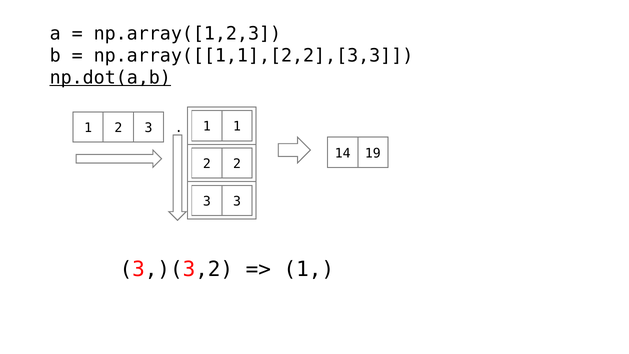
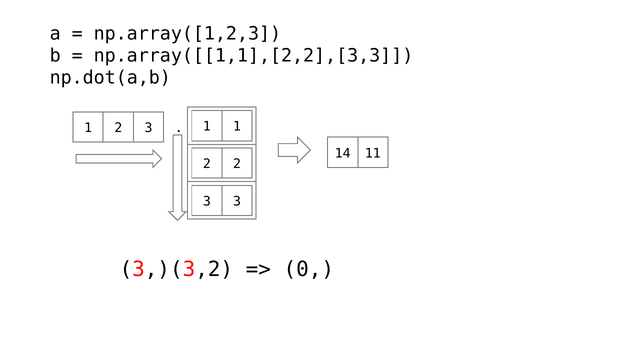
np.dot(a,b underline: present -> none (110, 78)
19: 19 -> 11 (373, 153)
1: 1 -> 0 (309, 269)
